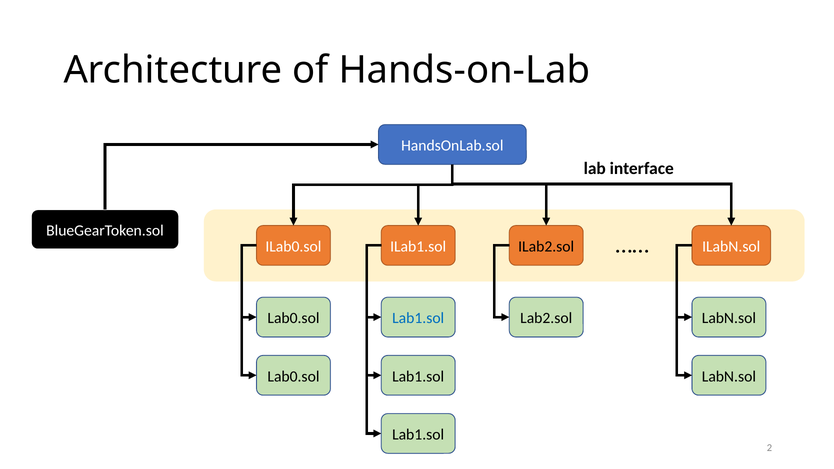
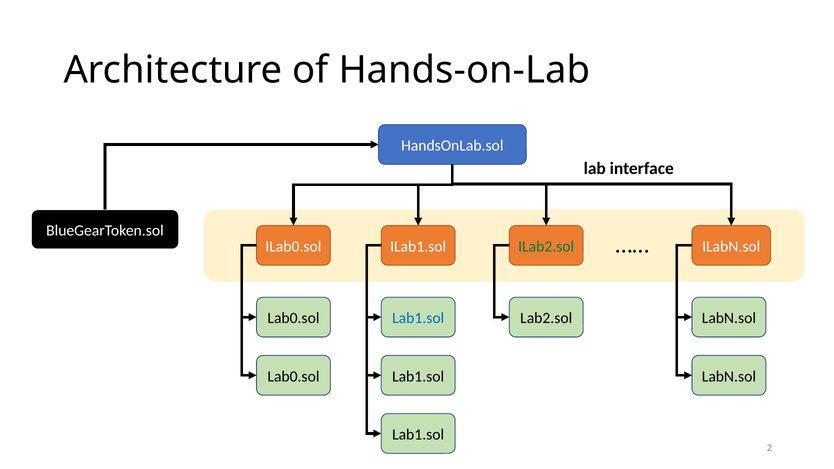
ILab2.sol colour: black -> green (546, 247)
